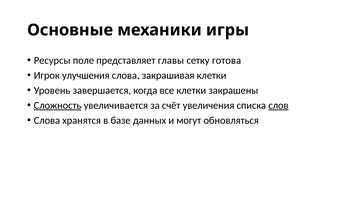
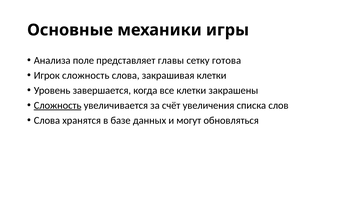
Ресурсы: Ресурсы -> Анализа (52, 60)
Игрок улучшения: улучшения -> сложность (86, 75)
слов underline: present -> none (278, 105)
